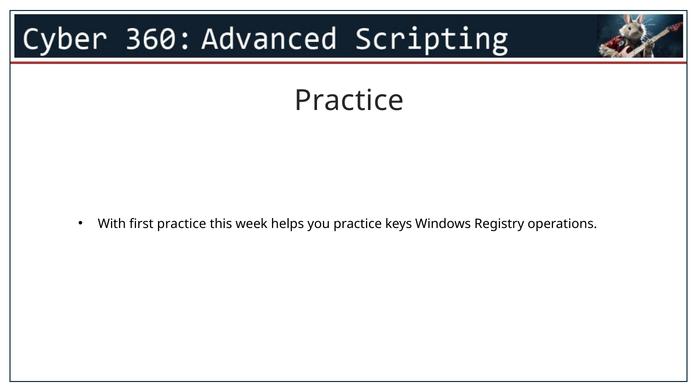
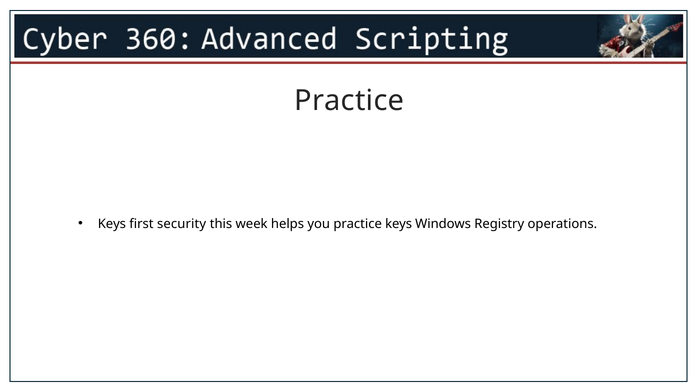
With: With -> Keys (112, 224)
first practice: practice -> security (182, 224)
